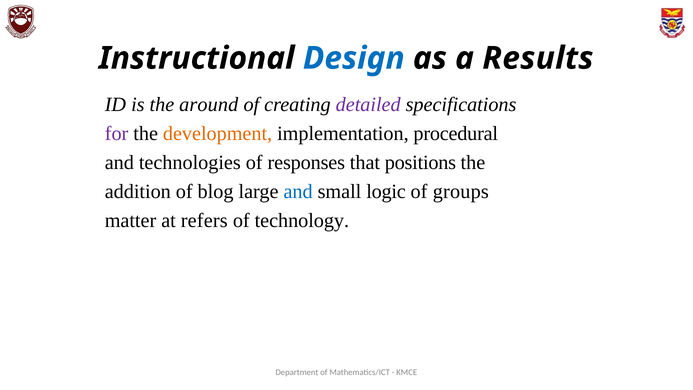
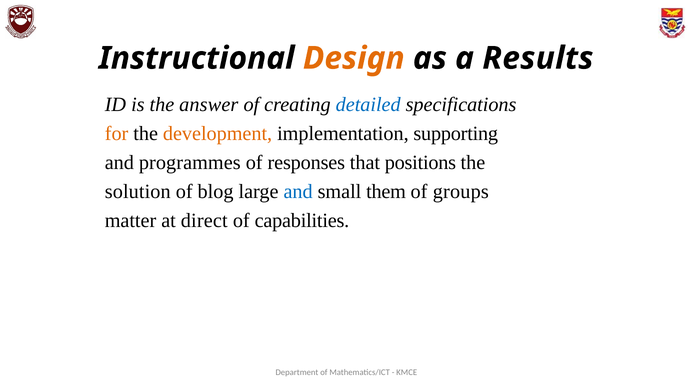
Design colour: blue -> orange (354, 58)
around: around -> answer (209, 104)
detailed colour: purple -> blue (368, 104)
for colour: purple -> orange (117, 133)
procedural: procedural -> supporting (456, 133)
technologies: technologies -> programmes (190, 162)
addition: addition -> solution (138, 192)
logic: logic -> them (386, 192)
refers: refers -> direct (204, 221)
technology: technology -> capabilities (302, 221)
